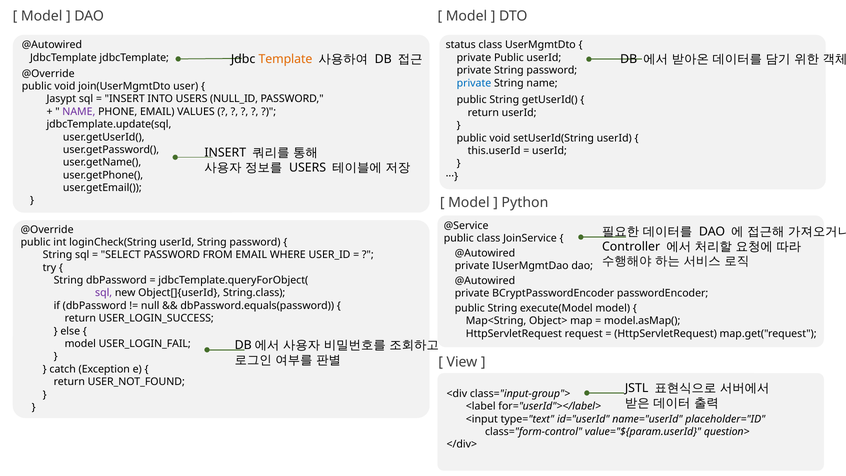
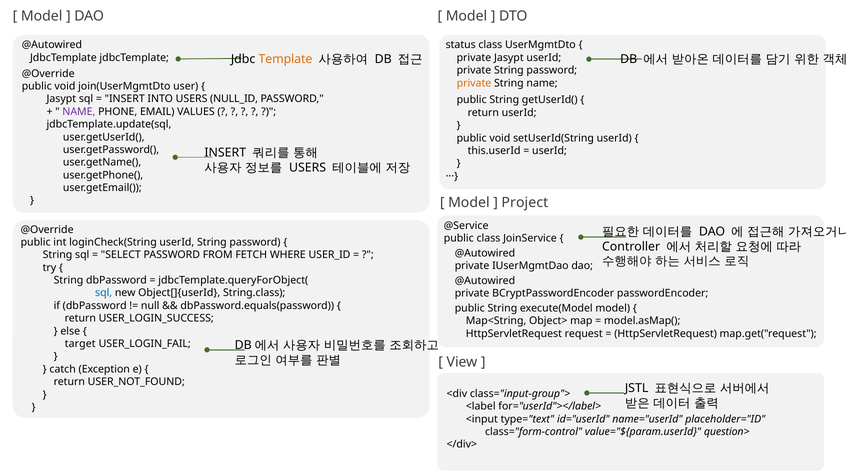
private Public: Public -> Jasypt (509, 58)
private colour: blue -> orange (474, 83)
Python: Python -> Project (525, 202)
FROM EMAIL: EMAIL -> FETCH (251, 255)
sql colour: purple -> blue (104, 293)
model: model -> target (80, 344)
